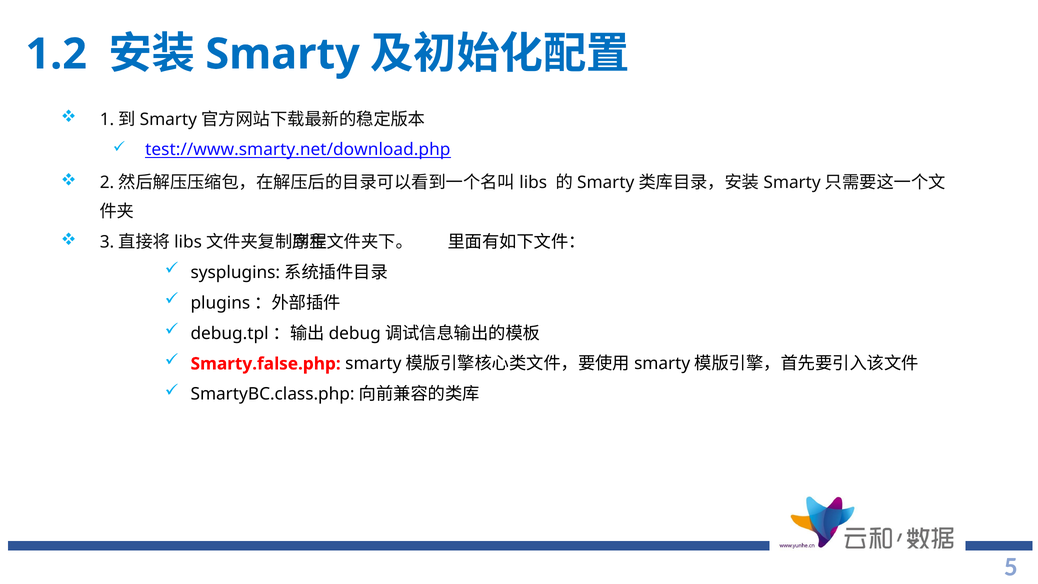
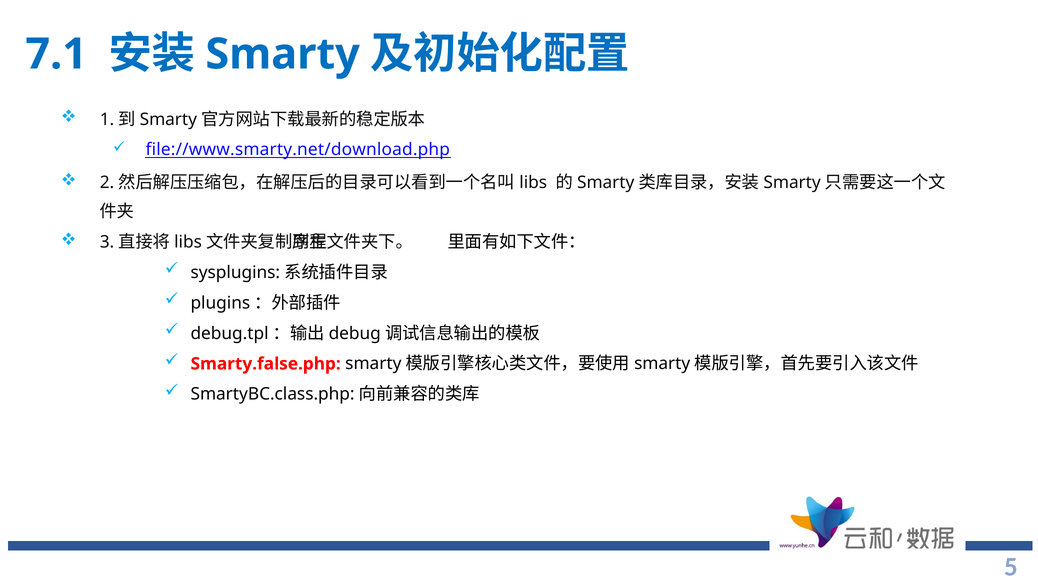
1.2: 1.2 -> 7.1 (56, 54)
test://www.smarty.net/download.php: test://www.smarty.net/download.php -> file://www.smarty.net/download.php (298, 150)
